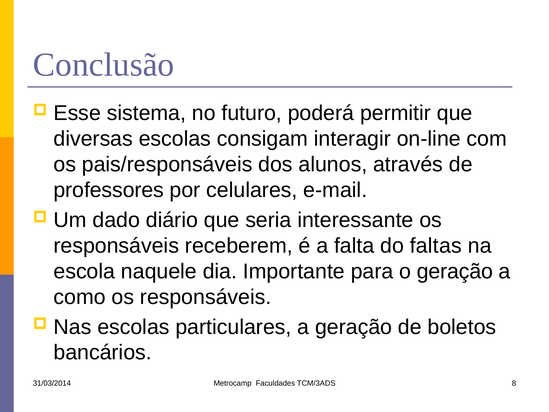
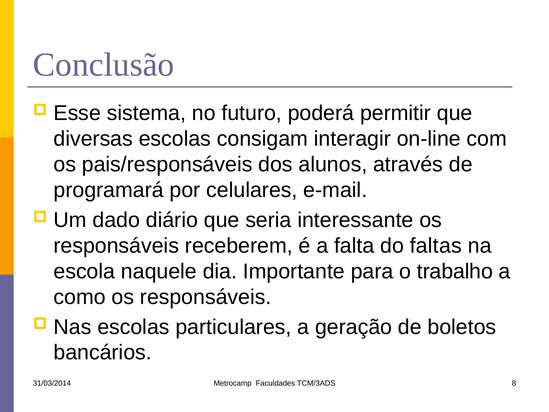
professores: professores -> programará (109, 190)
o geração: geração -> trabalho (455, 271)
